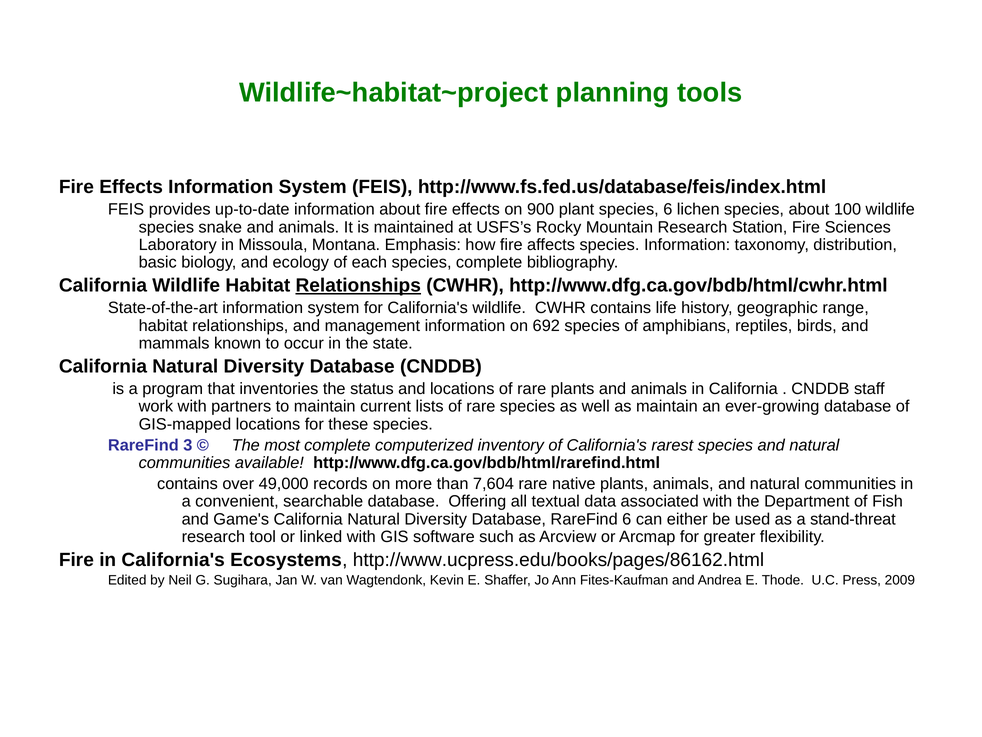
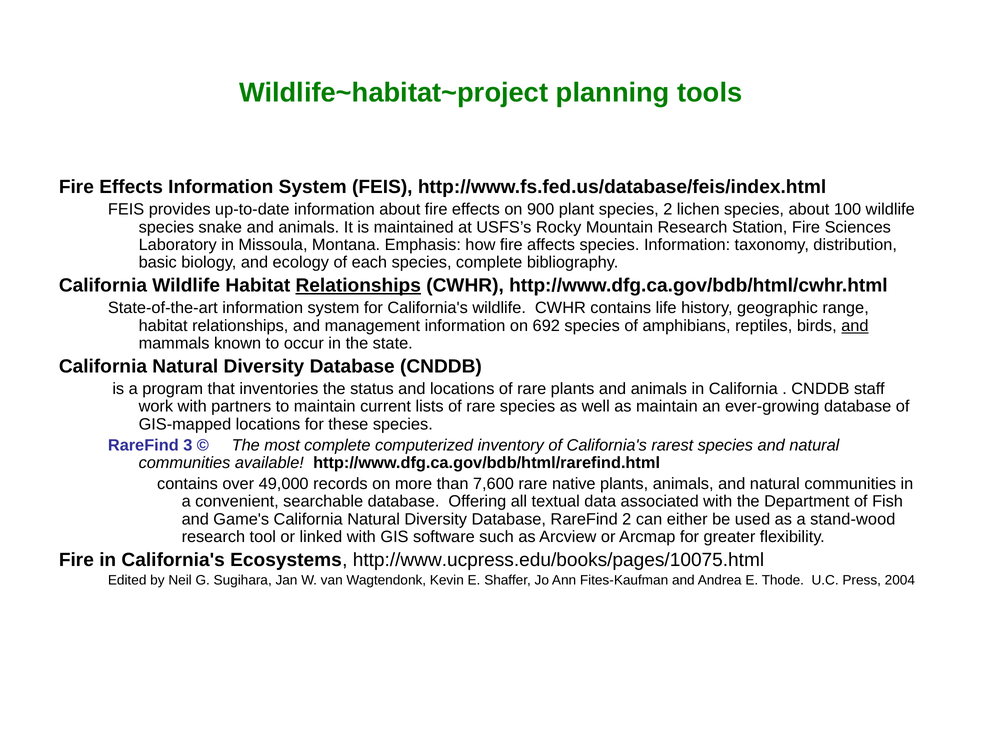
species 6: 6 -> 2 (668, 209)
and underline: none -> present (855, 326)
7,604: 7,604 -> 7,600 (493, 484)
RareFind 6: 6 -> 2 (627, 519)
stand-threat: stand-threat -> stand-wood (853, 519)
http://www.ucpress.edu/books/pages/86162.html: http://www.ucpress.edu/books/pages/86162.html -> http://www.ucpress.edu/books/pages/10075.html (558, 560)
2009: 2009 -> 2004 (900, 580)
